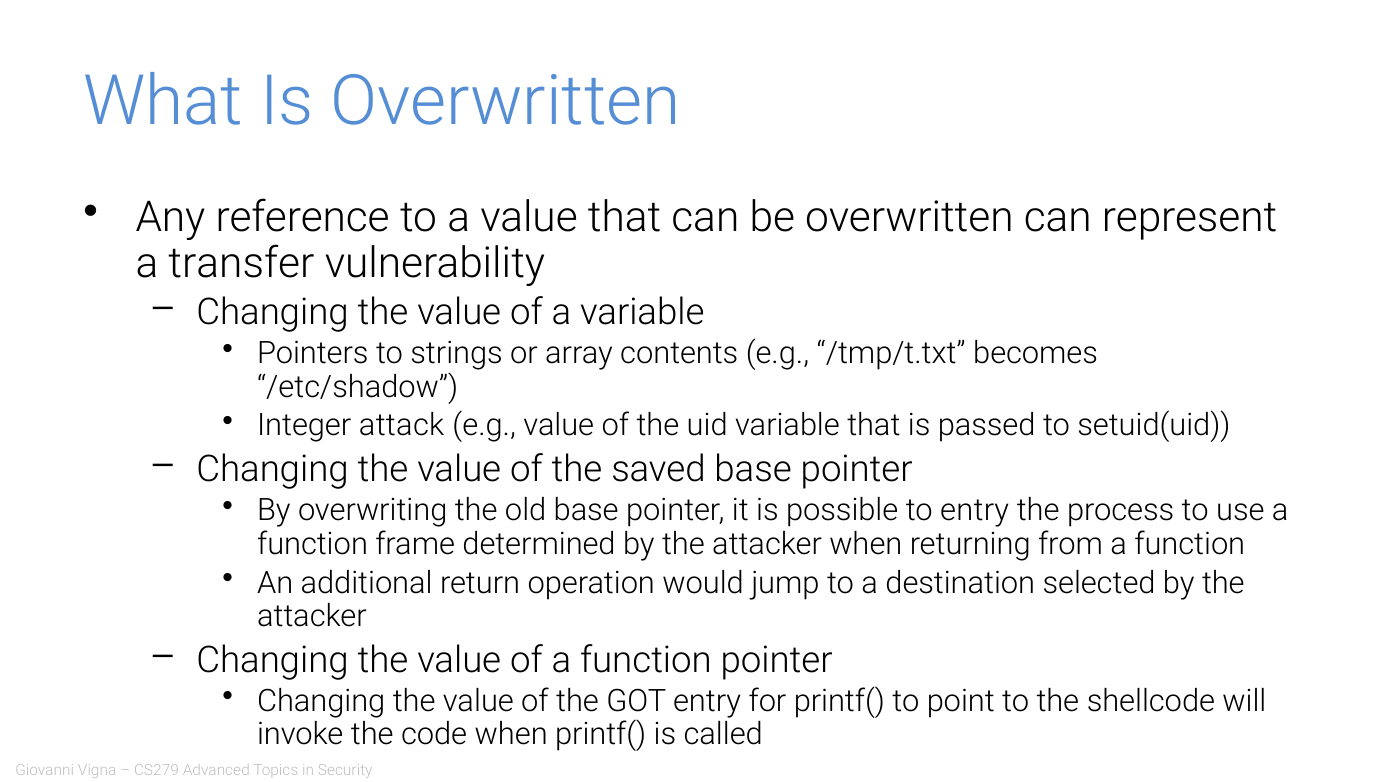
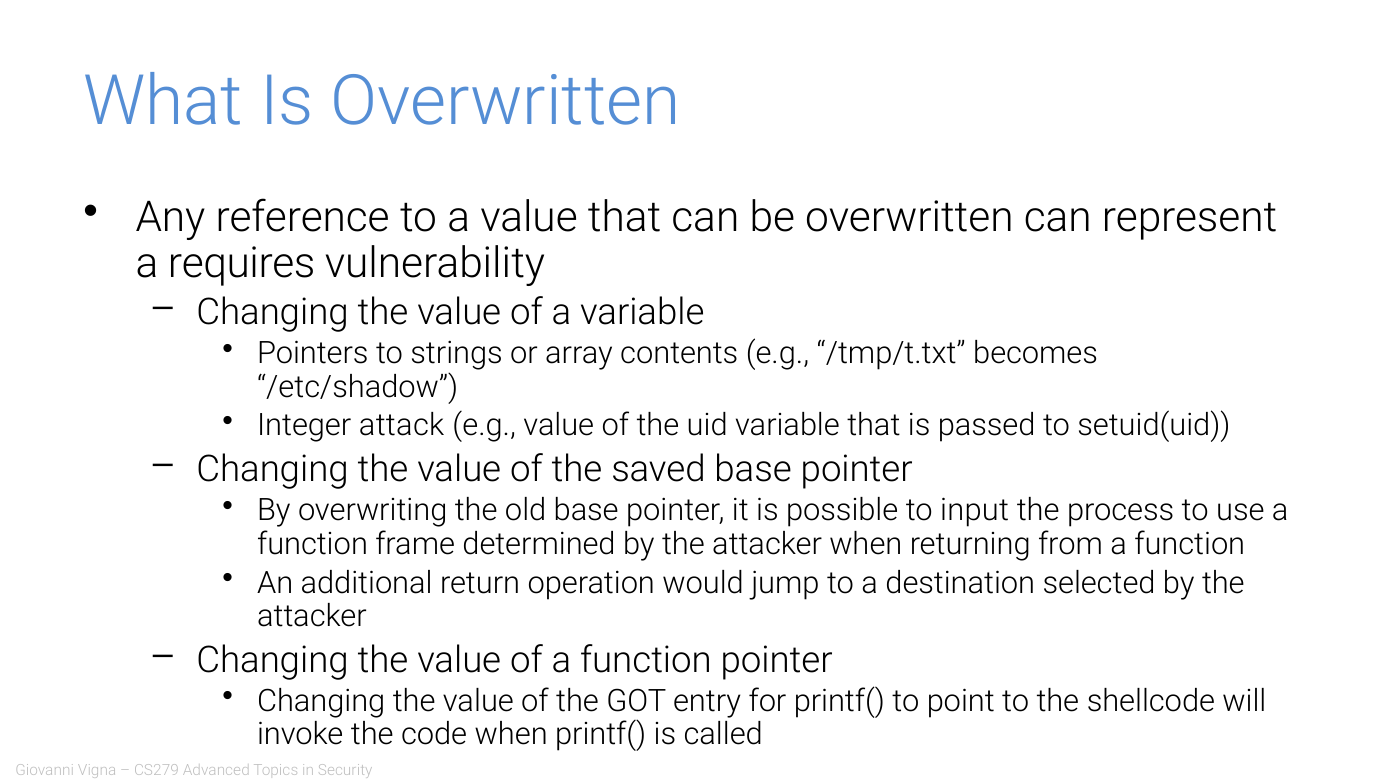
transfer: transfer -> requires (242, 264)
to entry: entry -> input (975, 511)
